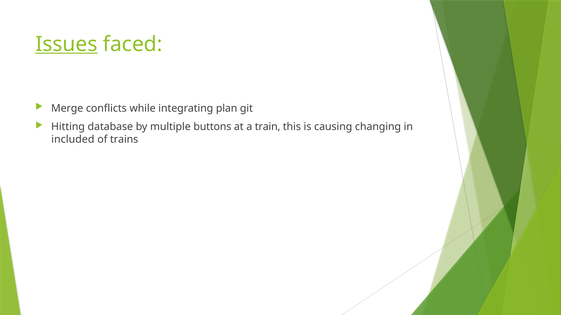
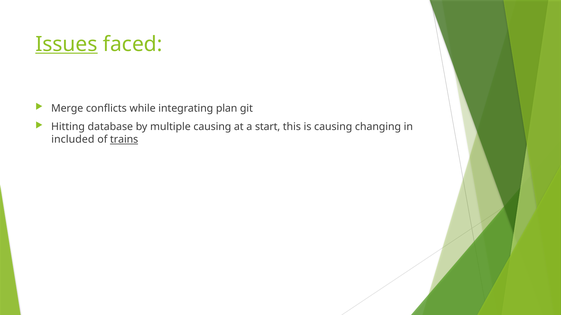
multiple buttons: buttons -> causing (212, 127)
train: train -> start (268, 127)
trains underline: none -> present (124, 140)
